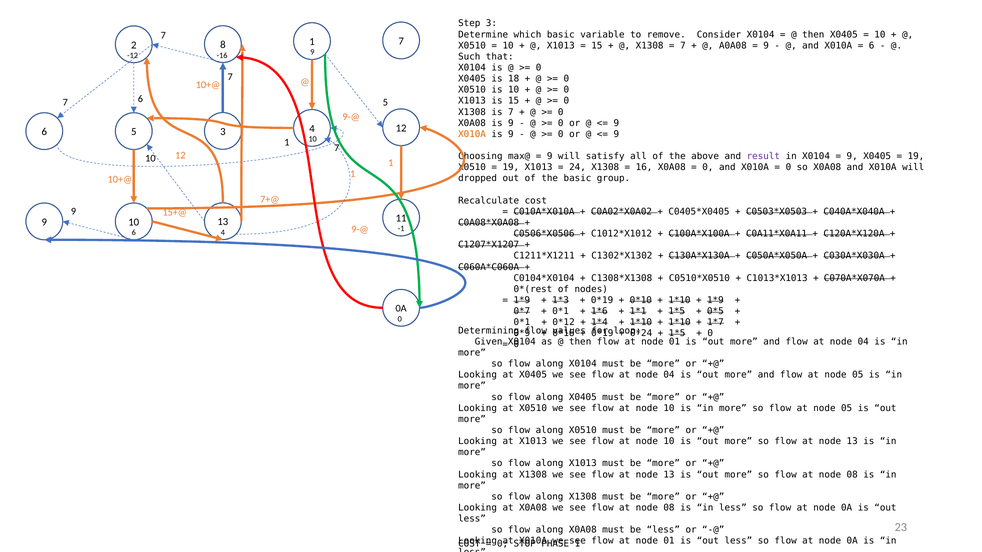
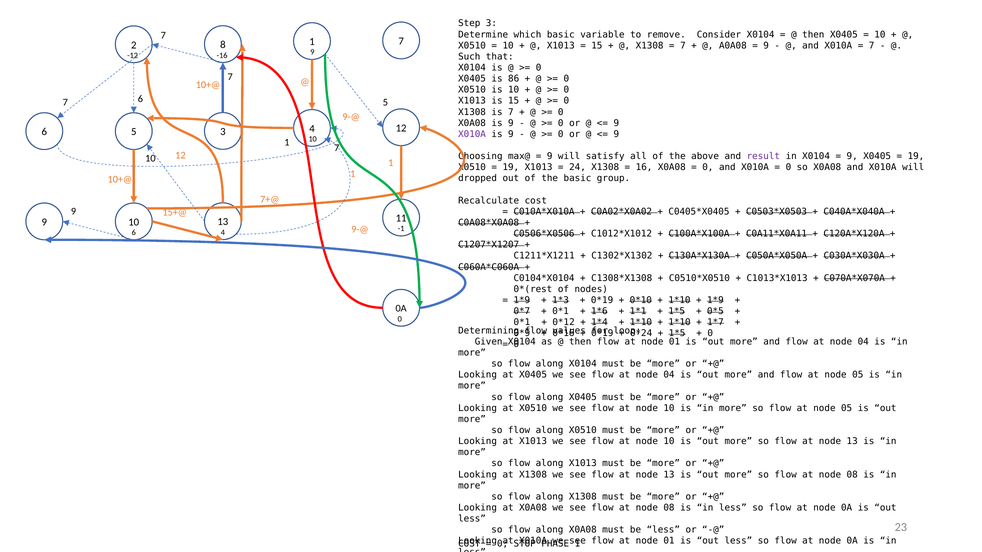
6: 6 -> 7 (872, 46)
18: 18 -> 86 (514, 79)
X010A colour: orange -> purple (472, 134)
